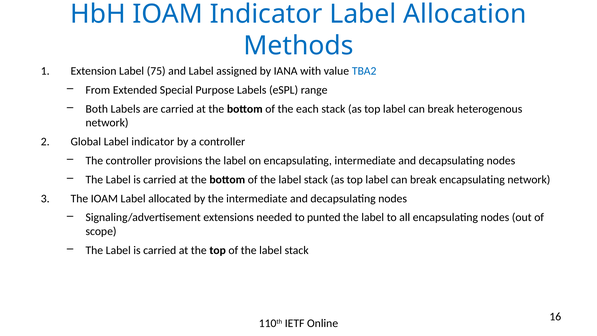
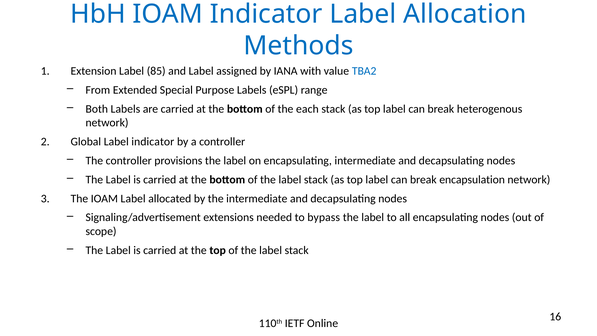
75: 75 -> 85 (156, 71)
break encapsulating: encapsulating -> encapsulation (472, 179)
punted: punted -> bypass (324, 217)
